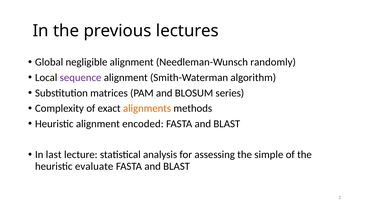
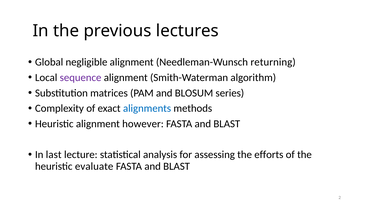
randomly: randomly -> returning (273, 62)
alignments colour: orange -> blue (147, 109)
encoded: encoded -> however (143, 124)
simple: simple -> efforts (269, 155)
